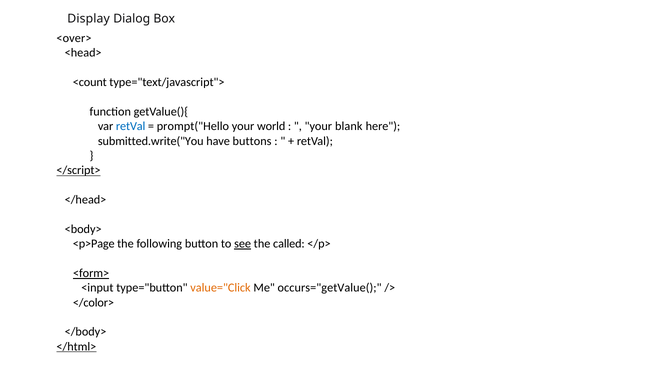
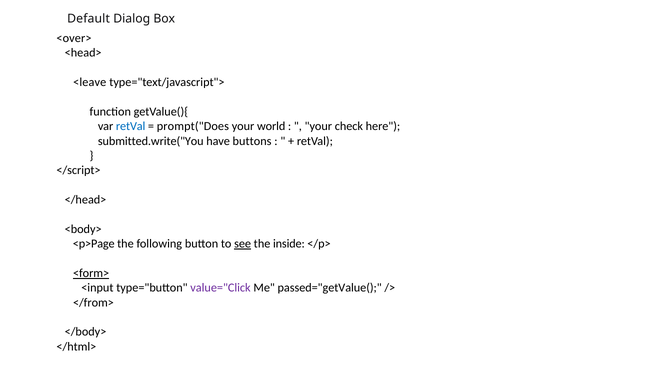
Display: Display -> Default (89, 18)
<count: <count -> <leave (90, 82)
prompt("Hello: prompt("Hello -> prompt("Does (193, 126)
blank: blank -> check (349, 126)
</script> underline: present -> none (79, 170)
called: called -> inside (289, 244)
value="Click colour: orange -> purple (221, 288)
occurs="getValue(: occurs="getValue( -> passed="getValue( (330, 288)
</color>: </color> -> </from> (93, 302)
</html> underline: present -> none (76, 346)
